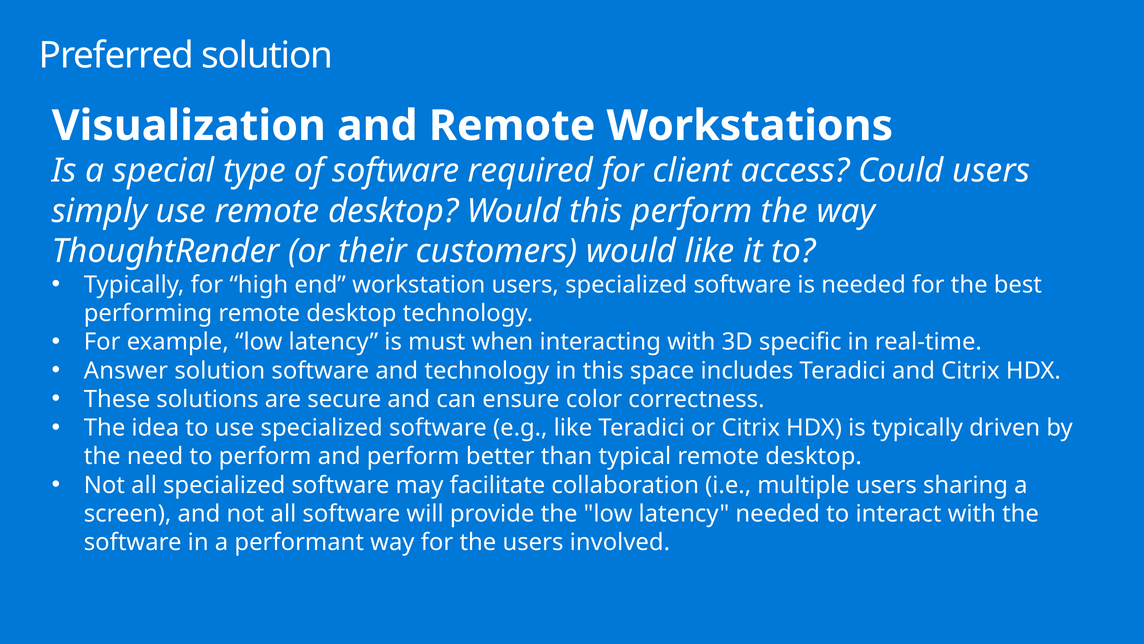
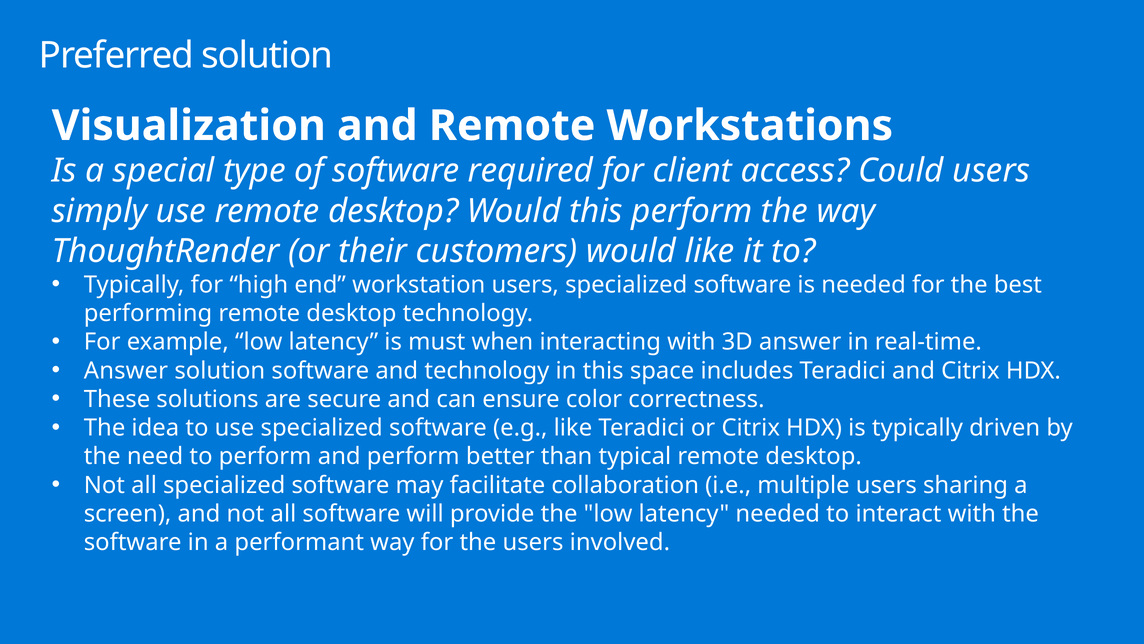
3D specific: specific -> answer (800, 342)
